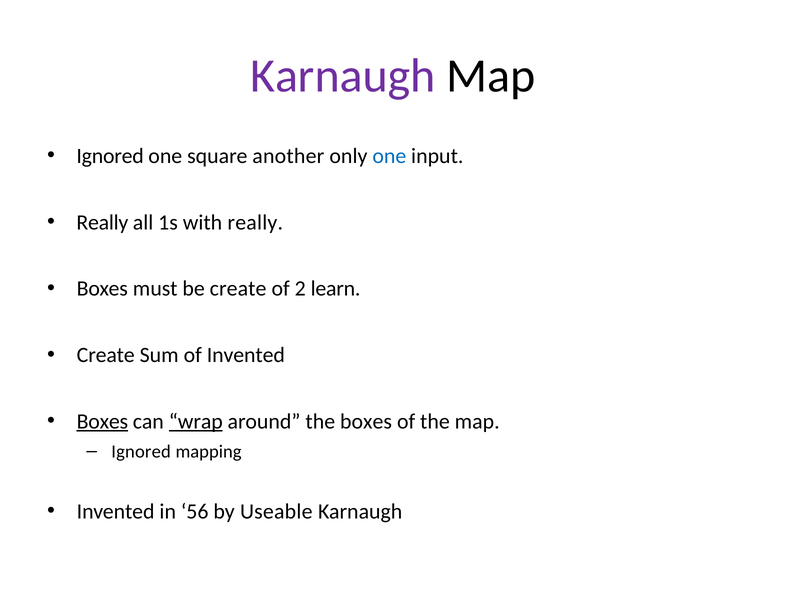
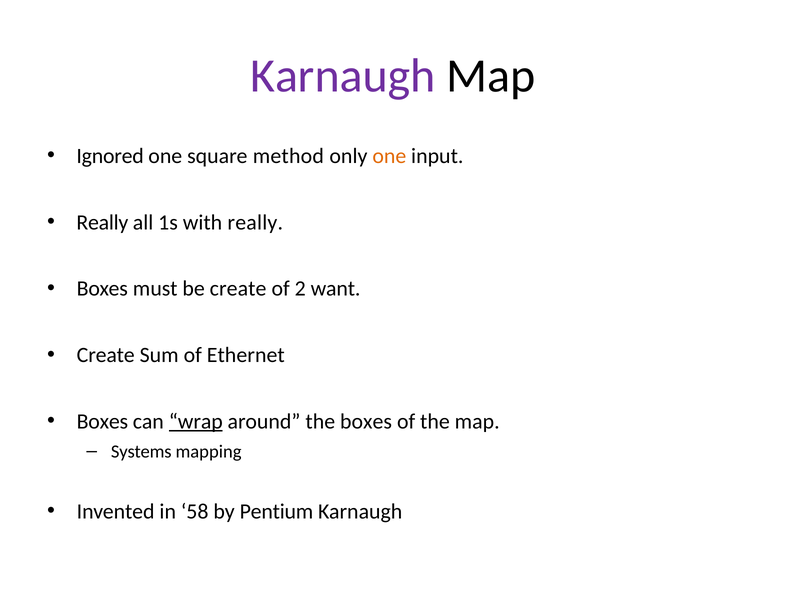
another: another -> method (288, 156)
one colour: blue -> orange (389, 156)
learn: learn -> want (336, 289)
of Invented: Invented -> Ethernet (246, 355)
Boxes underline: present -> none (102, 422)
Ignored: Ignored -> Systems (141, 452)
56: 56 -> 58 (195, 512)
Useable: Useable -> Pentium (276, 512)
